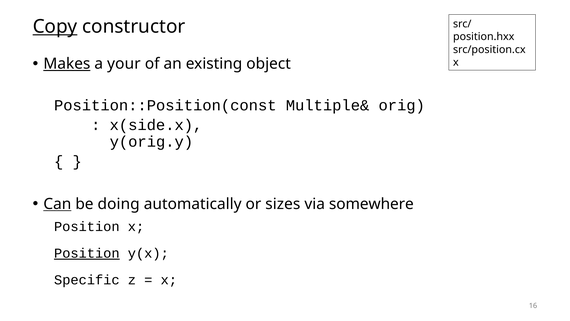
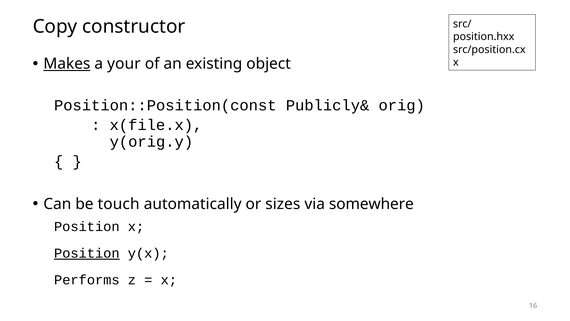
Copy underline: present -> none (55, 27)
Multiple&: Multiple& -> Publicly& (328, 105)
x(side.x: x(side.x -> x(file.x (156, 125)
Can underline: present -> none (57, 204)
doing: doing -> touch (119, 204)
Specific: Specific -> Performs (87, 280)
